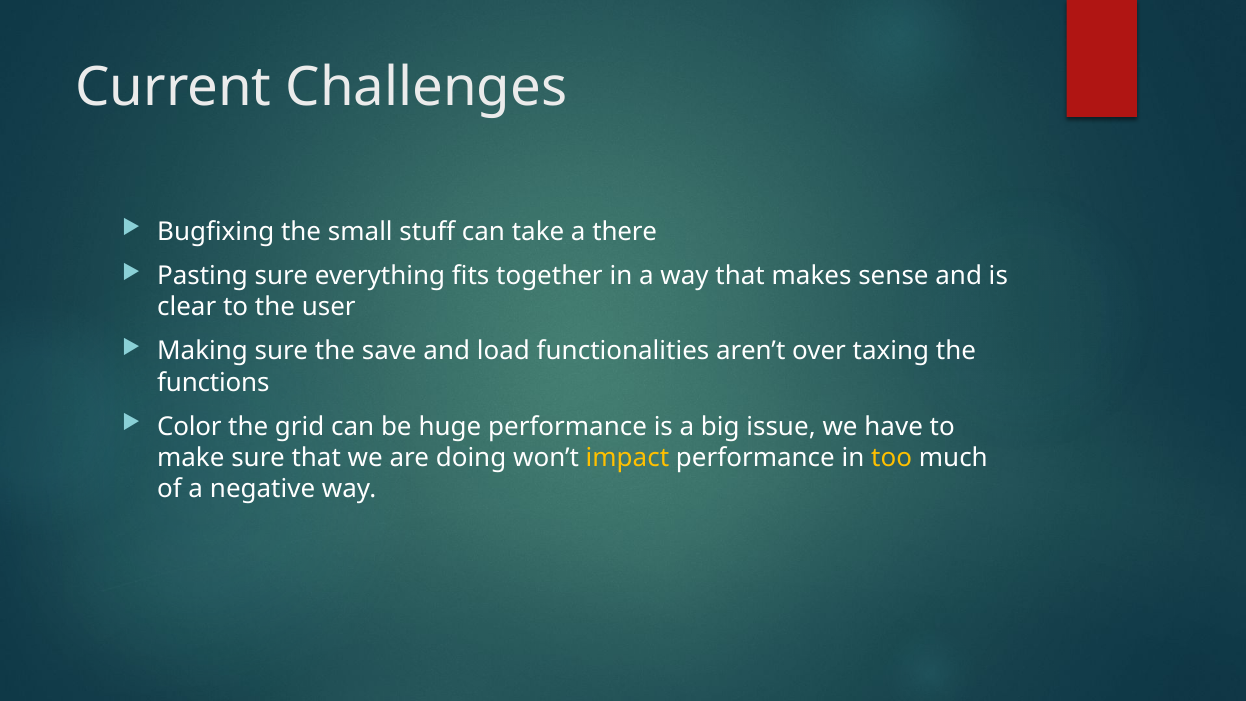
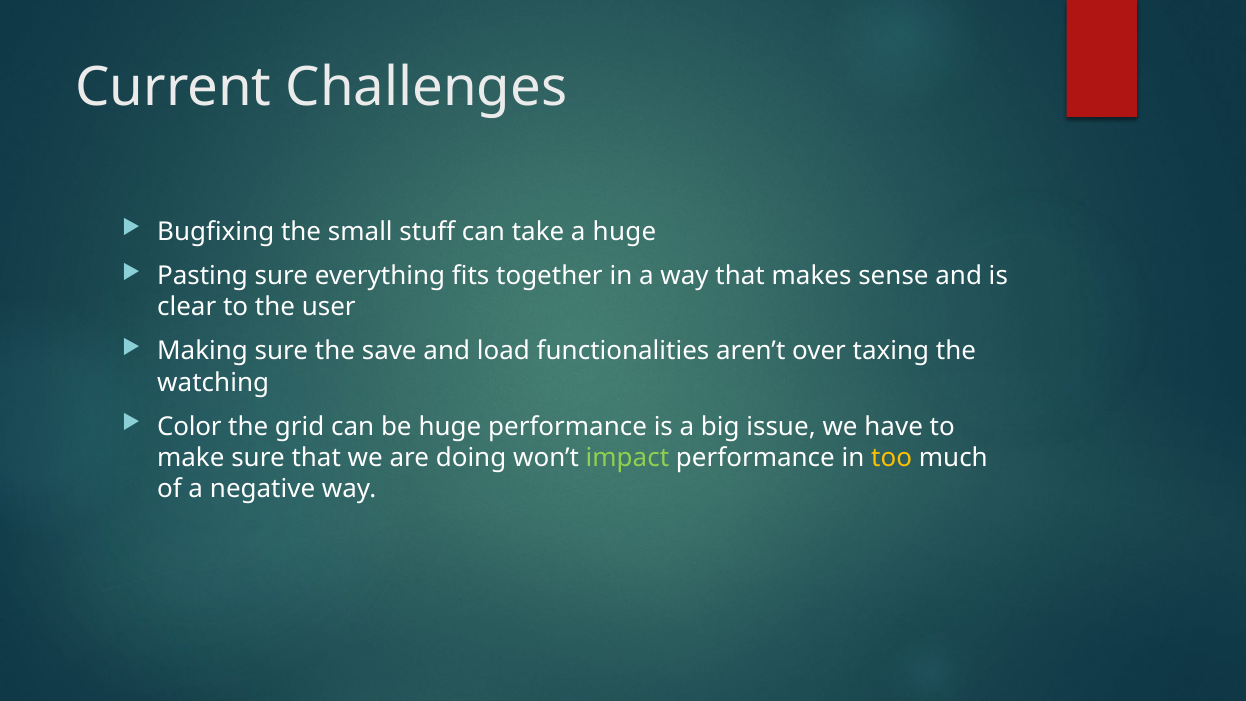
a there: there -> huge (624, 232)
functions: functions -> watching (213, 383)
impact colour: yellow -> light green (627, 458)
